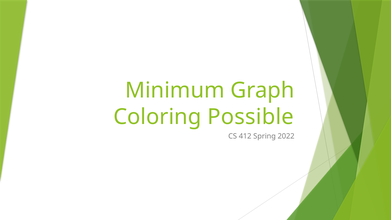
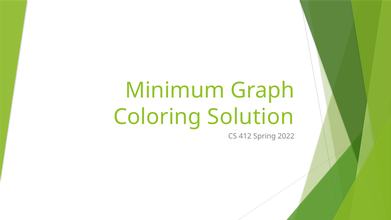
Possible: Possible -> Solution (251, 117)
